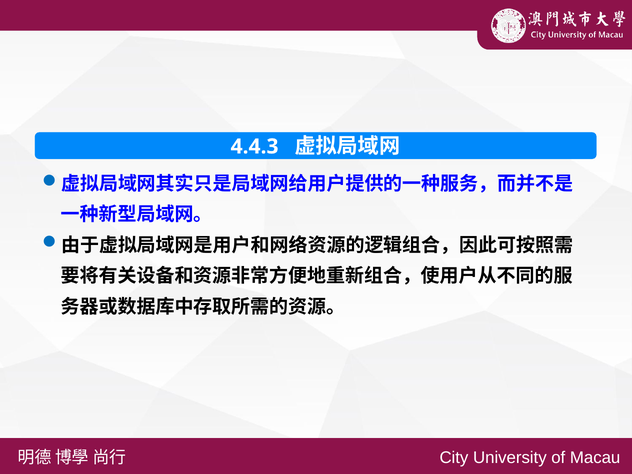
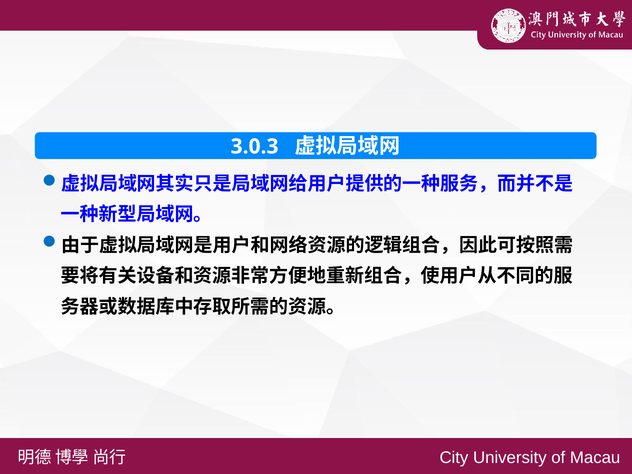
4.4.3: 4.4.3 -> 3.0.3 (255, 147)
